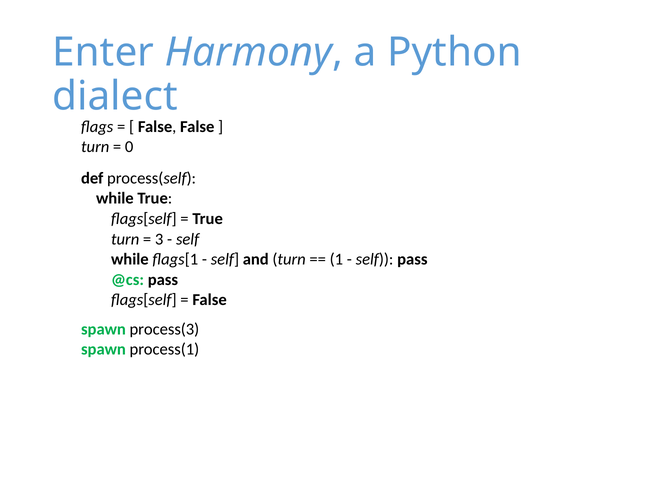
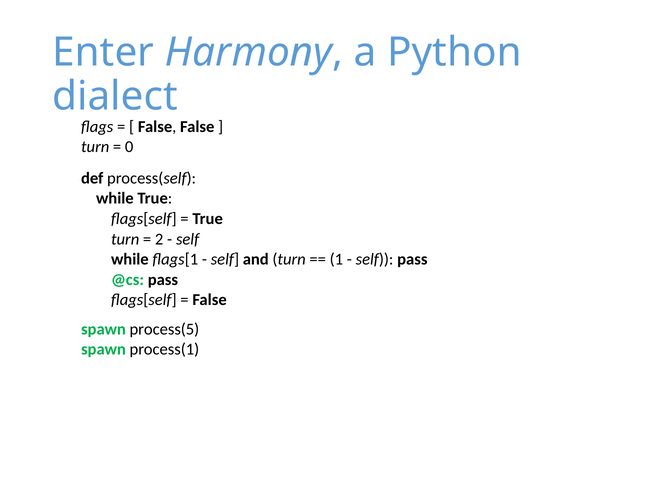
3: 3 -> 2 (159, 239)
process(3: process(3 -> process(5 (164, 329)
